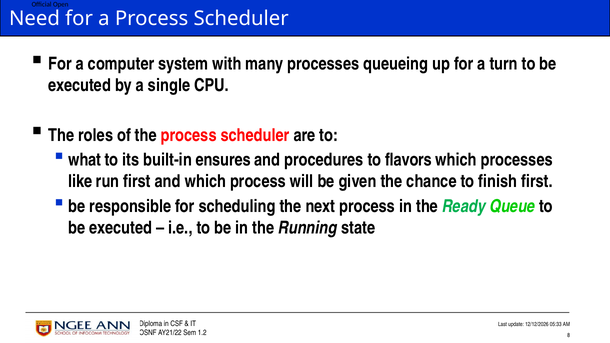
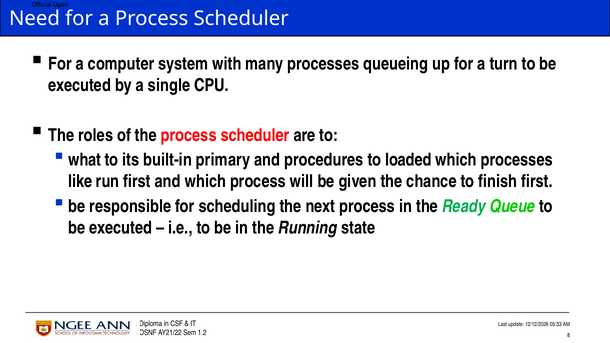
ensures: ensures -> primary (223, 160)
flavors: flavors -> loaded (408, 160)
